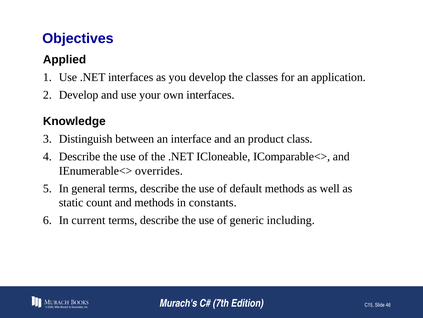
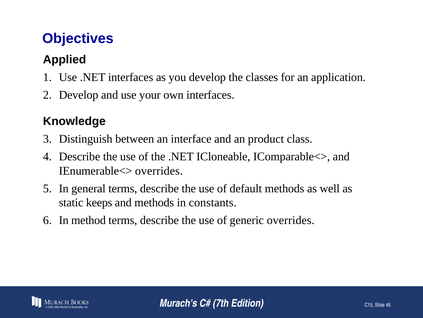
count: count -> keeps (99, 202)
current: current -> method (89, 220)
generic including: including -> overrides (291, 220)
